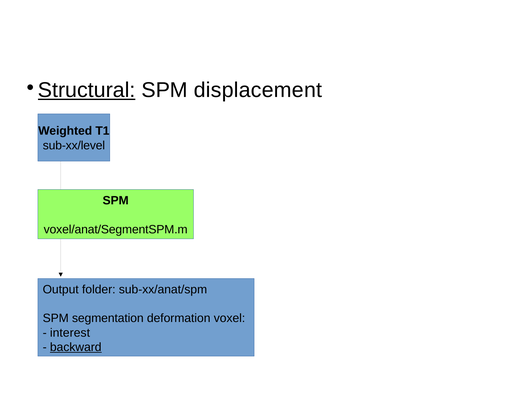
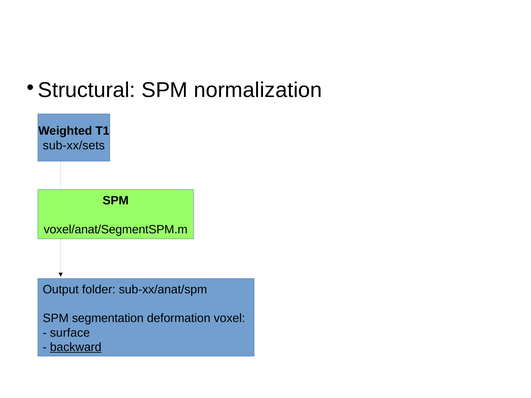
Structural underline: present -> none (87, 90)
displacement: displacement -> normalization (258, 90)
sub-xx/level: sub-xx/level -> sub-xx/sets (74, 146)
interest: interest -> surface (70, 333)
